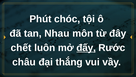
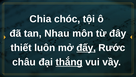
Phút: Phút -> Chia (40, 19)
chết: chết -> thiết (21, 47)
thắng underline: none -> present (69, 62)
